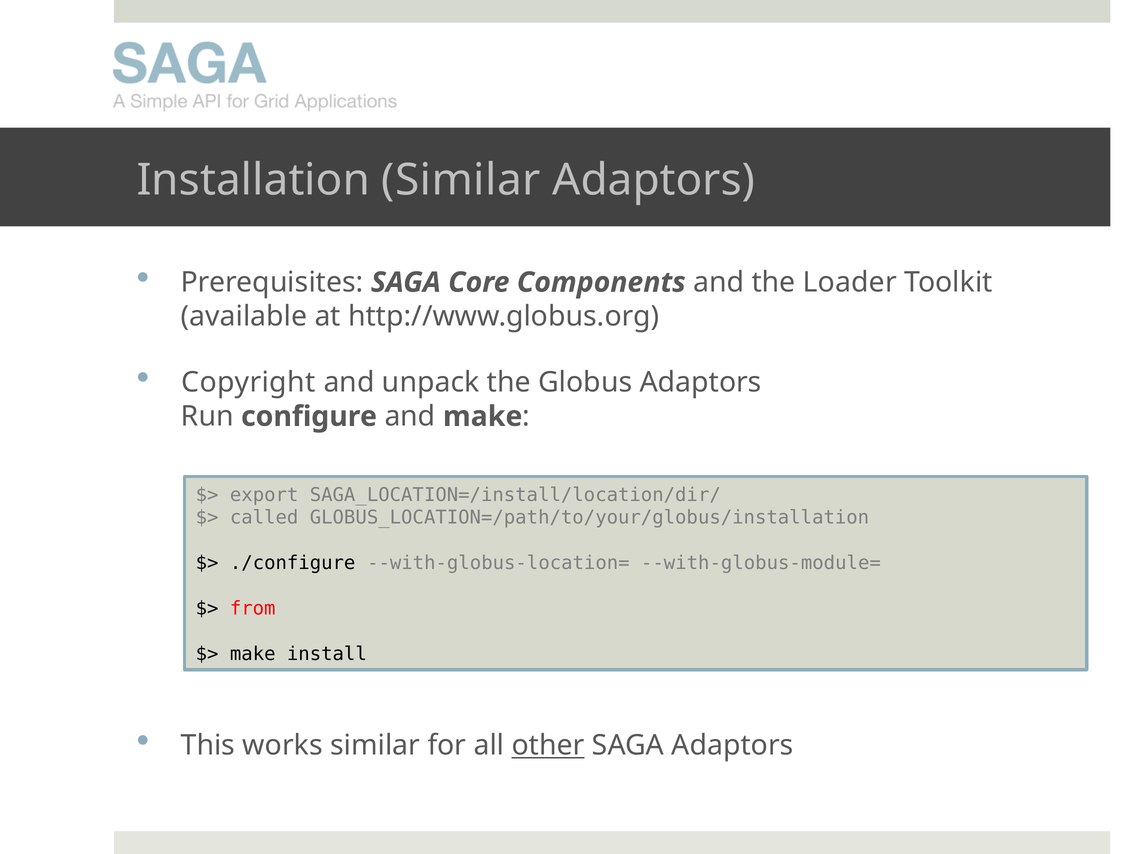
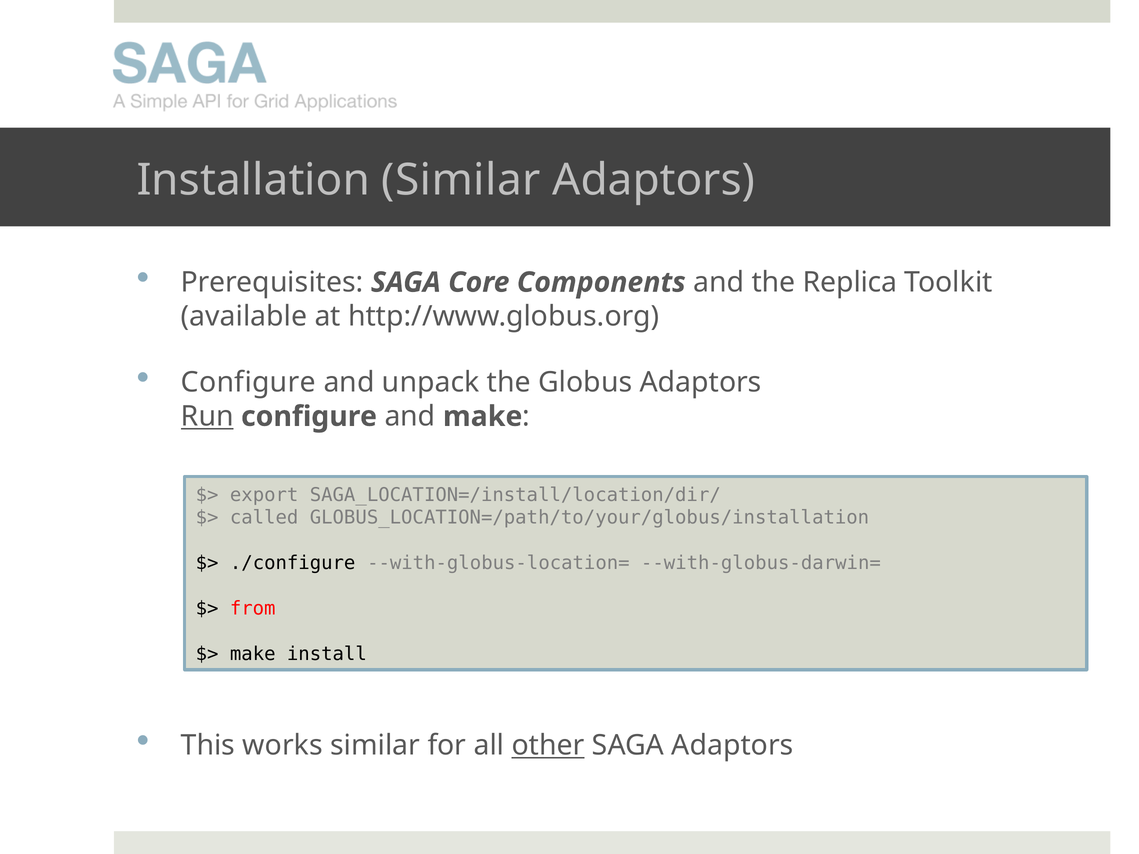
Loader: Loader -> Replica (850, 282)
Copyright: Copyright -> Configure (248, 382)
Run underline: none -> present (207, 417)
--with-globus-module=: --with-globus-module= -> --with-globus-darwin= (761, 563)
